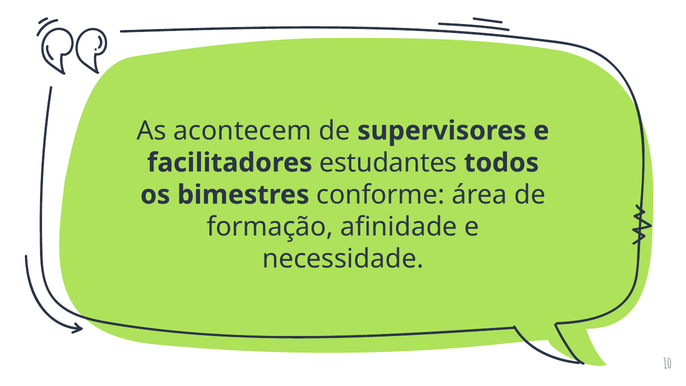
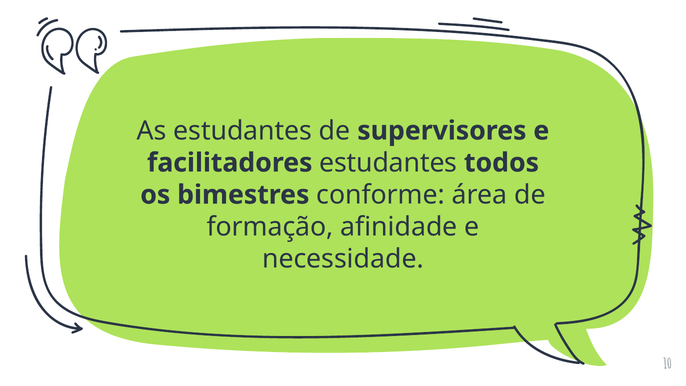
As acontecem: acontecem -> estudantes (243, 131)
